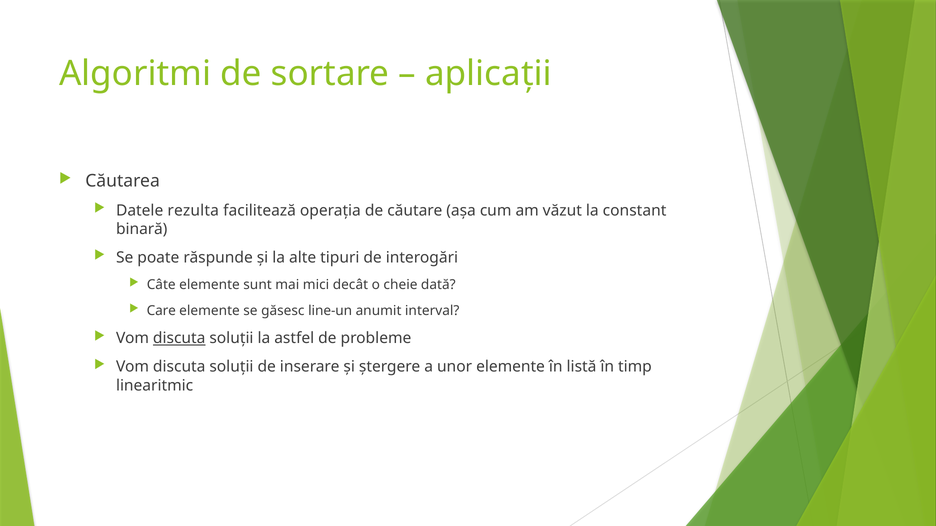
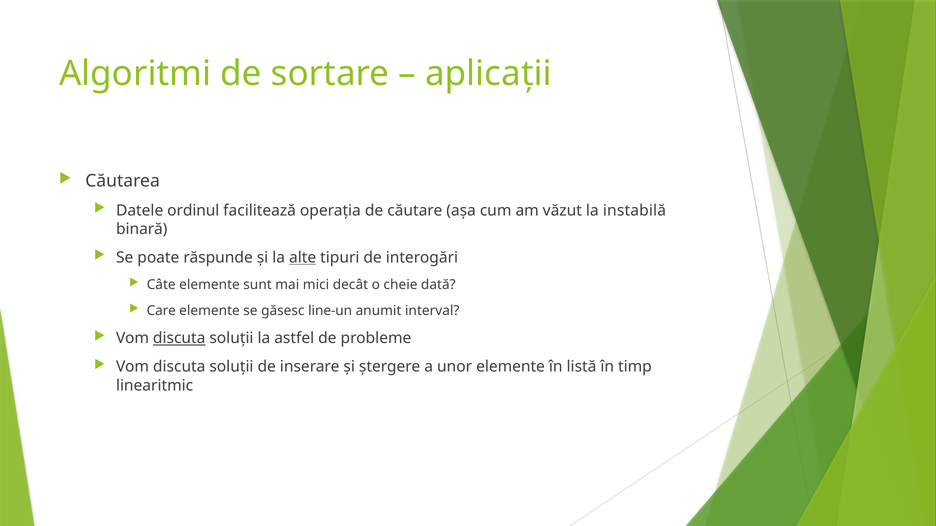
rezulta: rezulta -> ordinul (193, 211)
constant: constant -> instabilă (634, 211)
alte underline: none -> present (303, 258)
